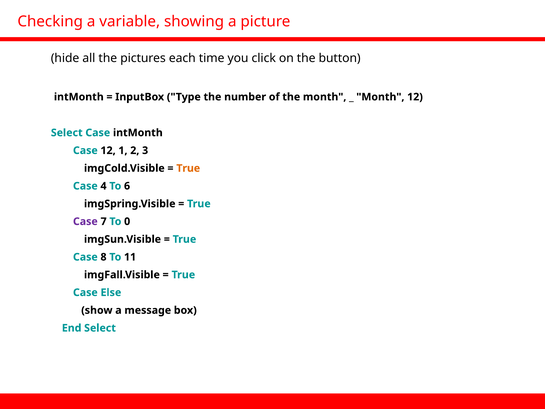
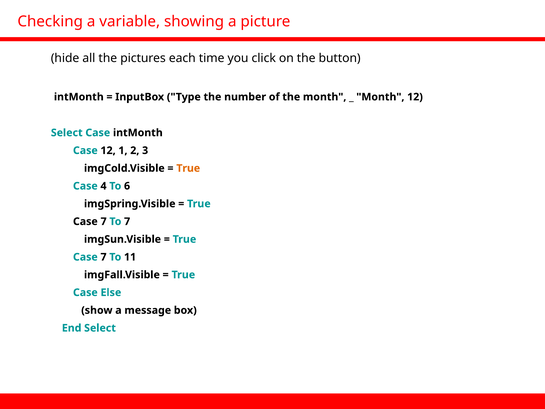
Case colour: purple -> black (85, 221)
To 0: 0 -> 7 (127, 221)
8: 8 -> 7 (104, 257)
